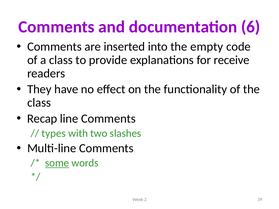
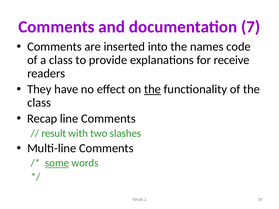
6: 6 -> 7 (251, 27)
empty: empty -> names (207, 47)
the underline: none -> present (152, 89)
types: types -> result (54, 133)
